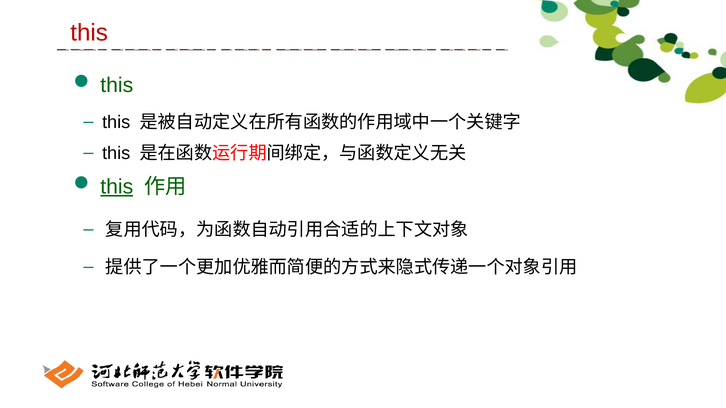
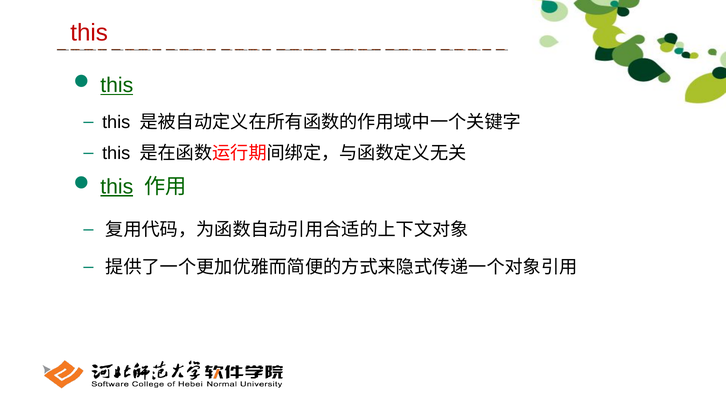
this underline: none -> present (117, 85)
